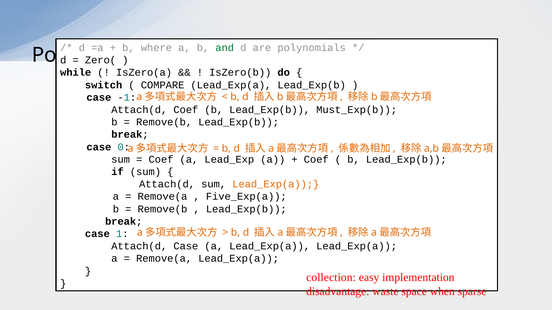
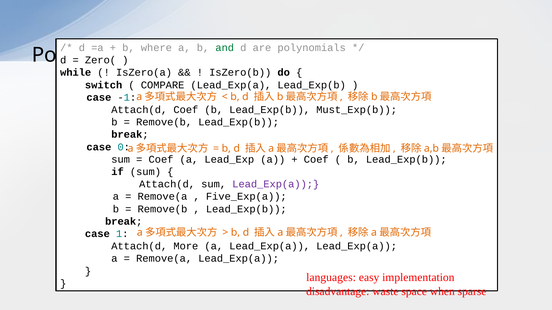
Lead_Exp(a colour: orange -> purple (276, 184)
Attach(d Case: Case -> More (186, 247)
collection: collection -> languages (331, 278)
